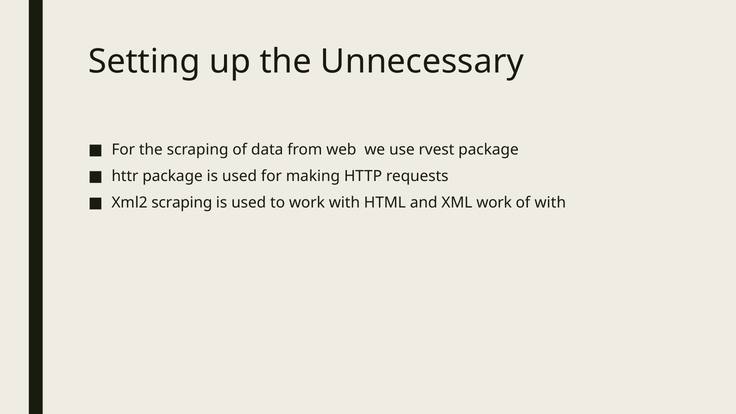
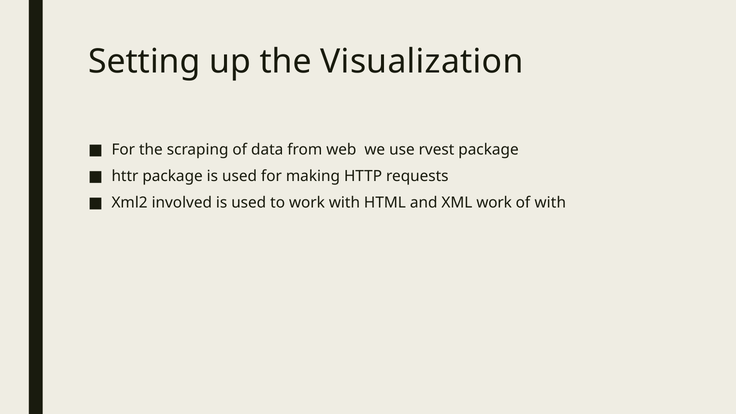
Unnecessary: Unnecessary -> Visualization (422, 62)
Xml2 scraping: scraping -> involved (182, 203)
